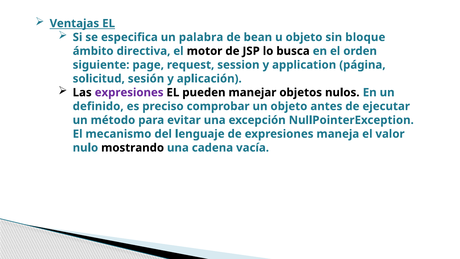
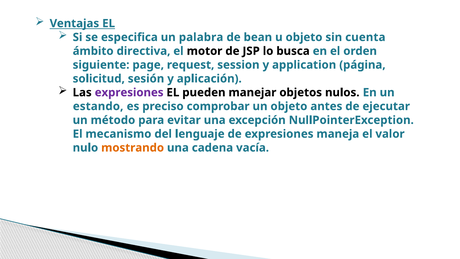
bloque: bloque -> cuenta (365, 37)
definido: definido -> estando (98, 106)
mostrando colour: black -> orange (133, 148)
